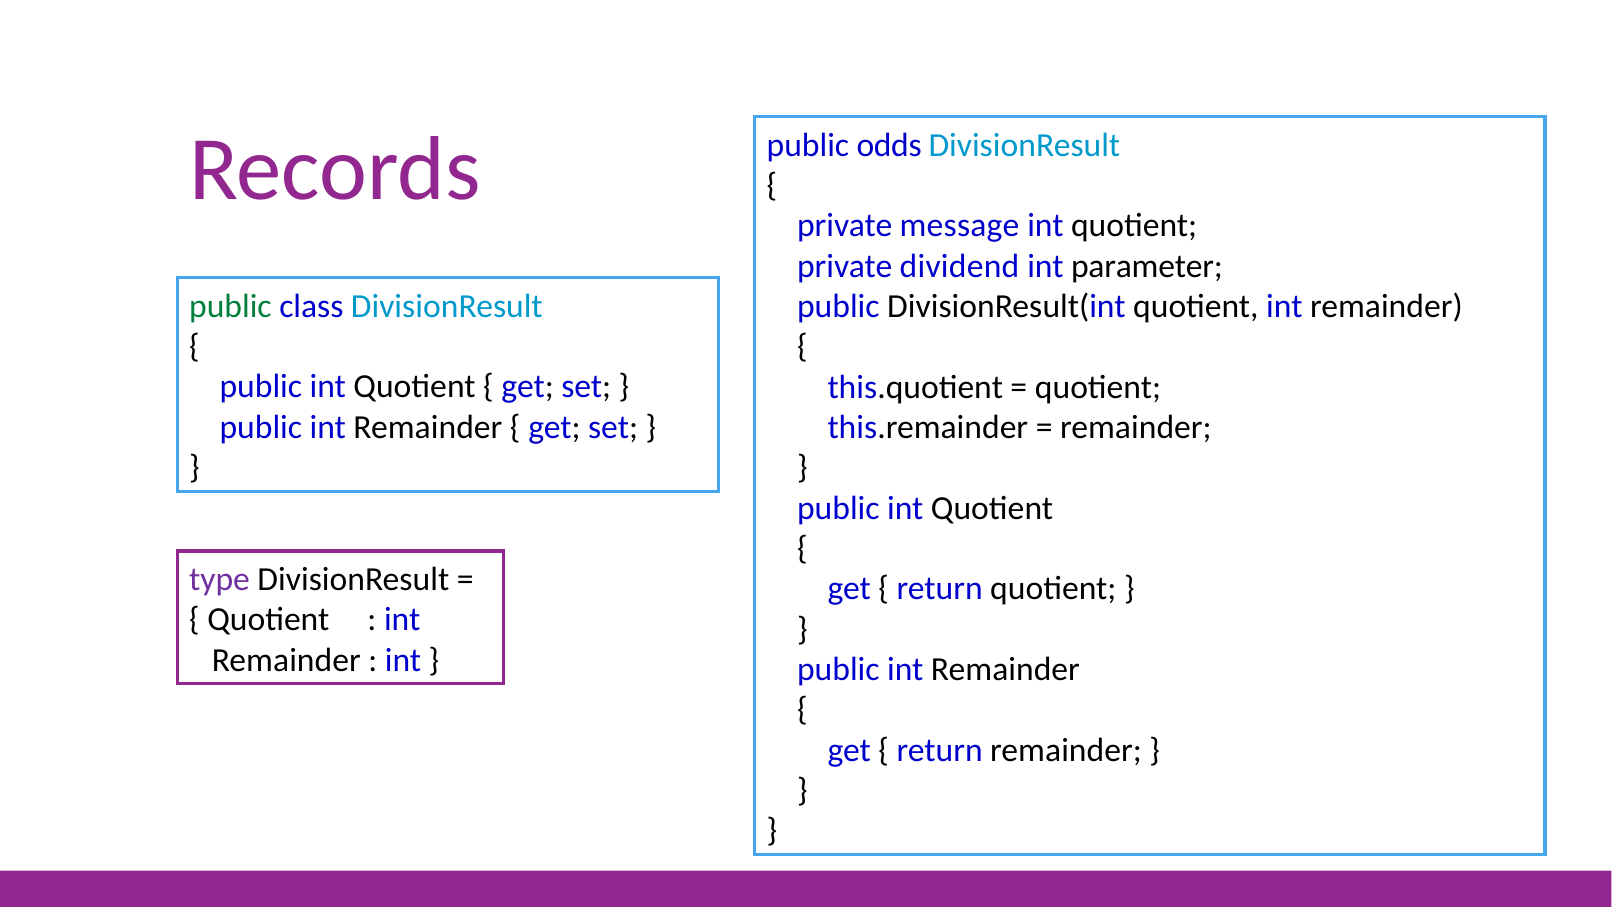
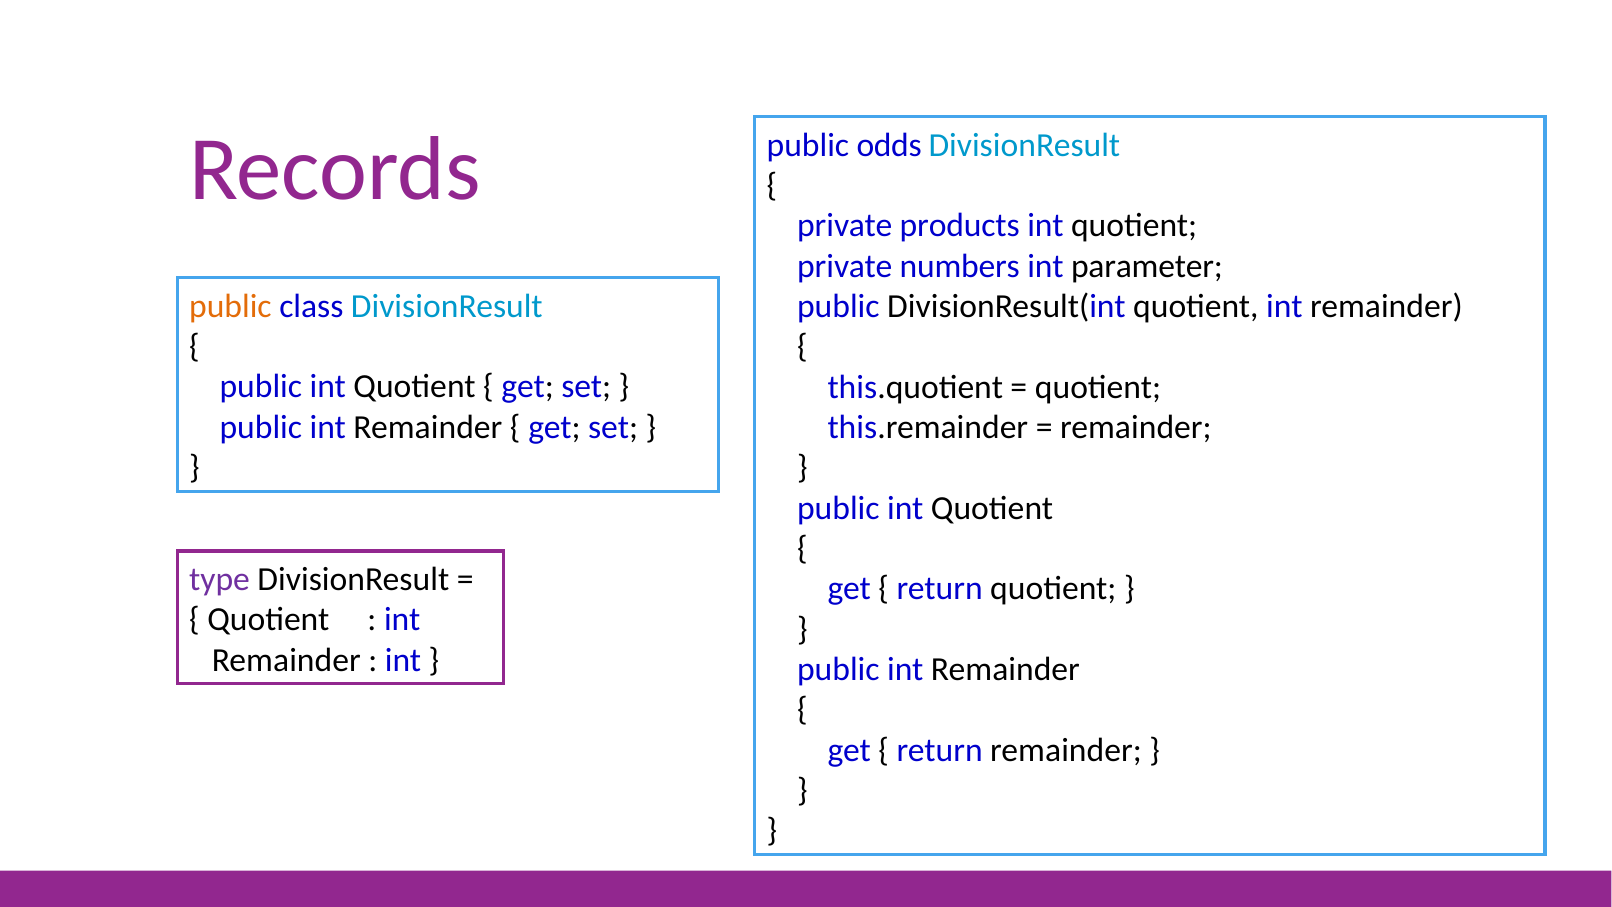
message: message -> products (960, 226)
dividend: dividend -> numbers (960, 266)
public colour: green -> orange (230, 306)
